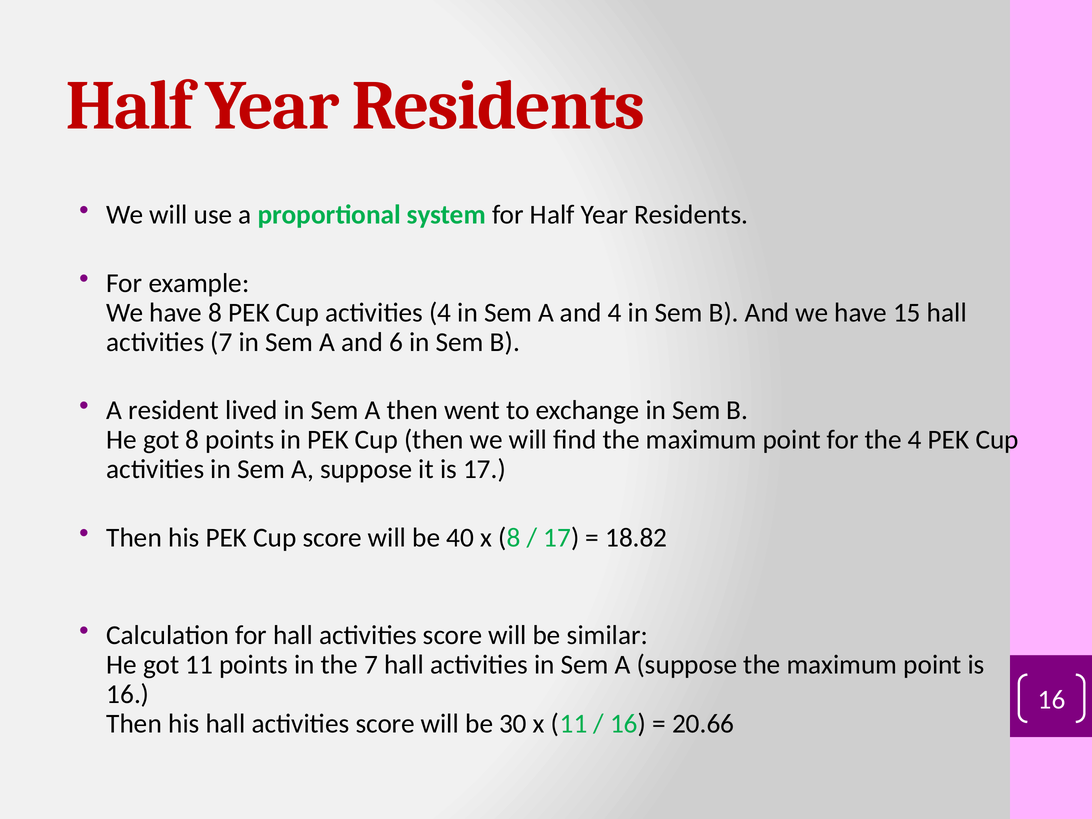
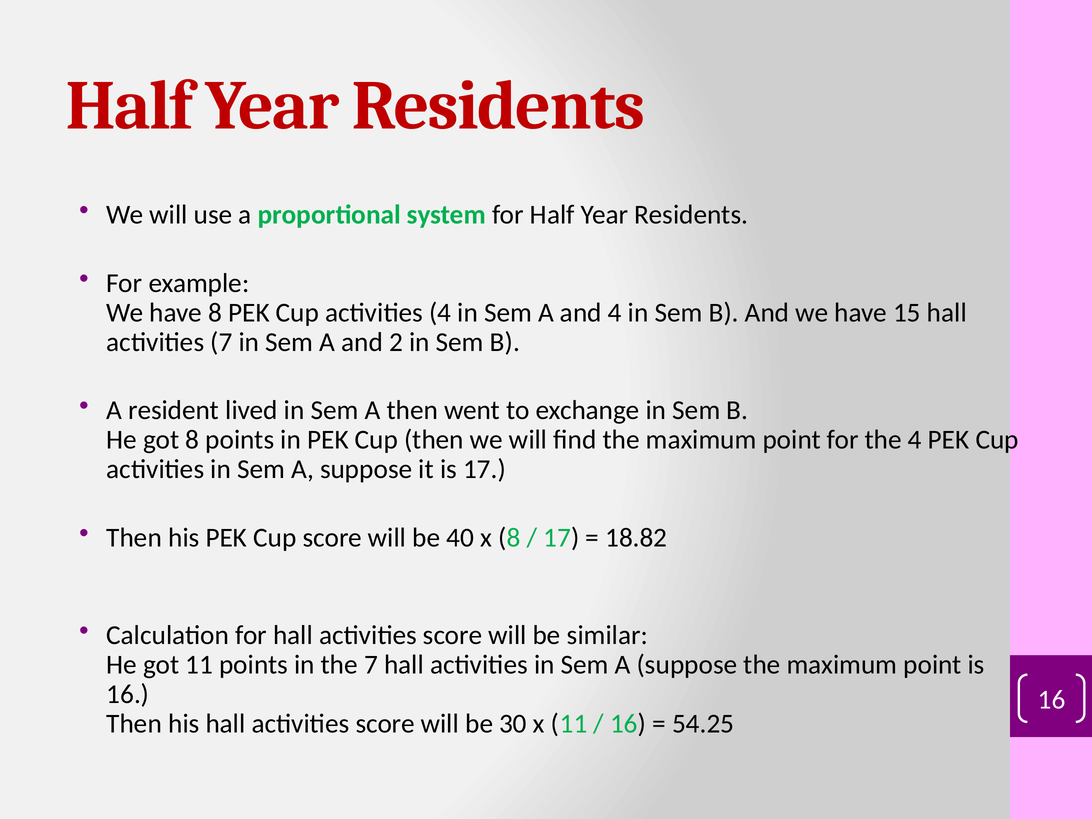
6: 6 -> 2 (396, 342)
20.66: 20.66 -> 54.25 (703, 724)
